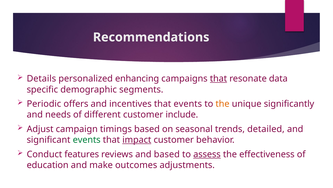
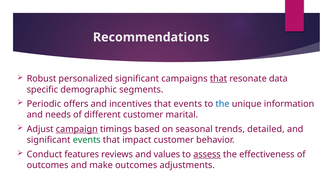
Details: Details -> Robust (41, 78)
personalized enhancing: enhancing -> significant (137, 78)
the colour: orange -> blue (223, 104)
significantly: significantly -> information (289, 104)
include: include -> marital (182, 114)
campaign underline: none -> present (77, 129)
impact underline: present -> none (137, 139)
and based: based -> values (167, 154)
education: education -> outcomes (48, 165)
